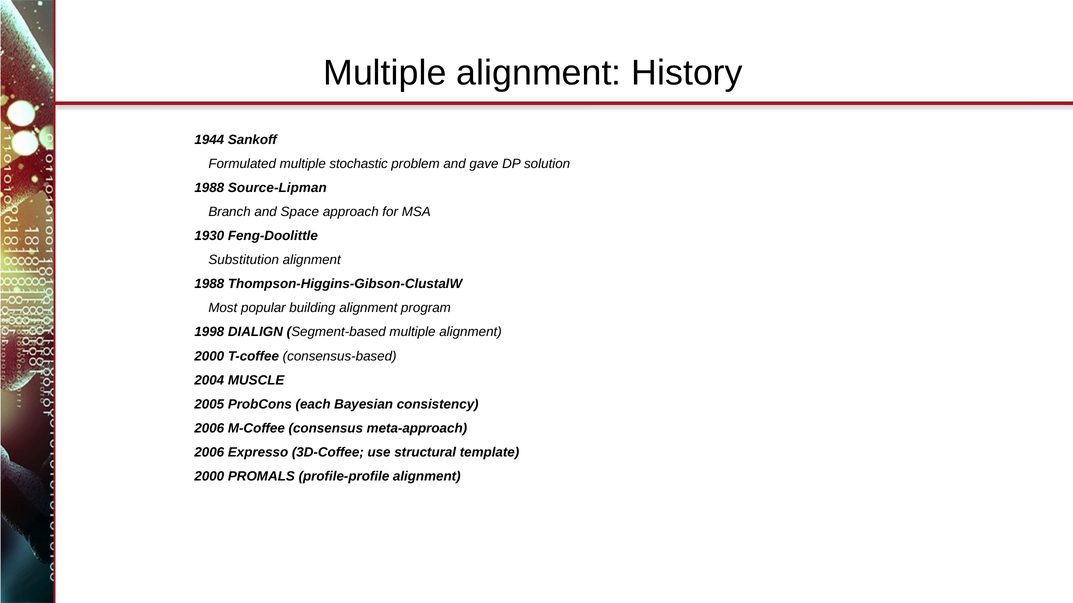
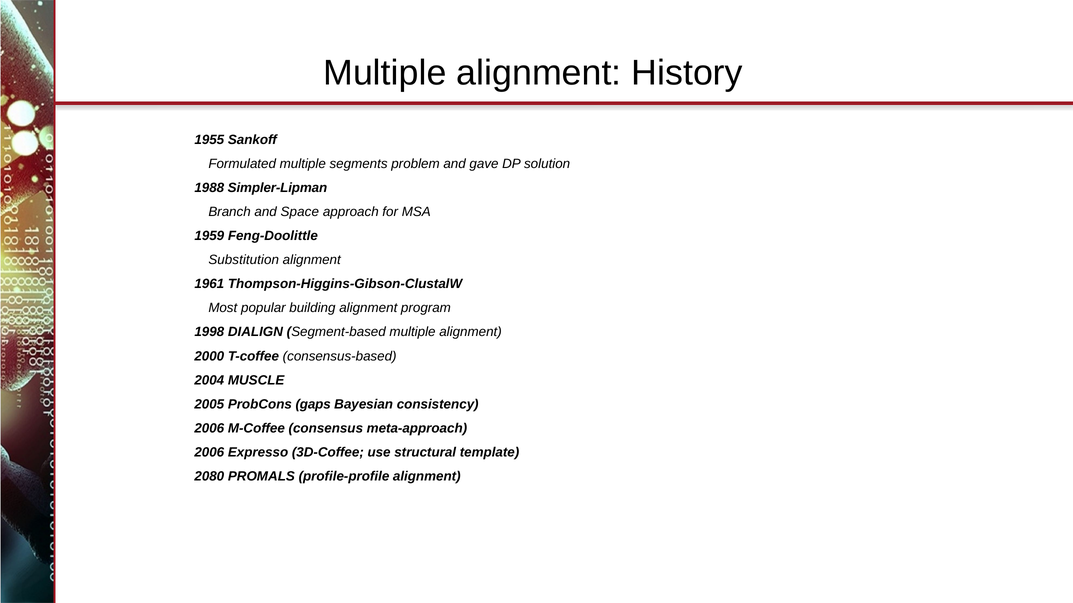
1944: 1944 -> 1955 (209, 140)
stochastic: stochastic -> segments (359, 164)
Source-Lipman: Source-Lipman -> Simpler-Lipman (277, 188)
1930: 1930 -> 1959 (209, 236)
1988: 1988 -> 1961 (209, 284)
each: each -> gaps (313, 405)
2000: 2000 -> 2080 (209, 477)
